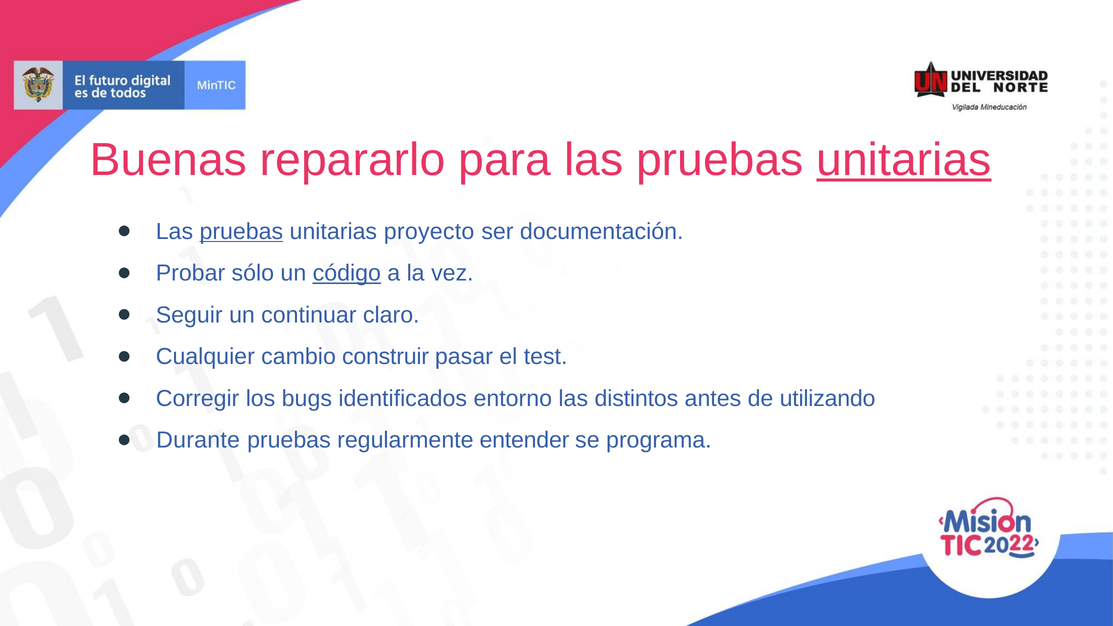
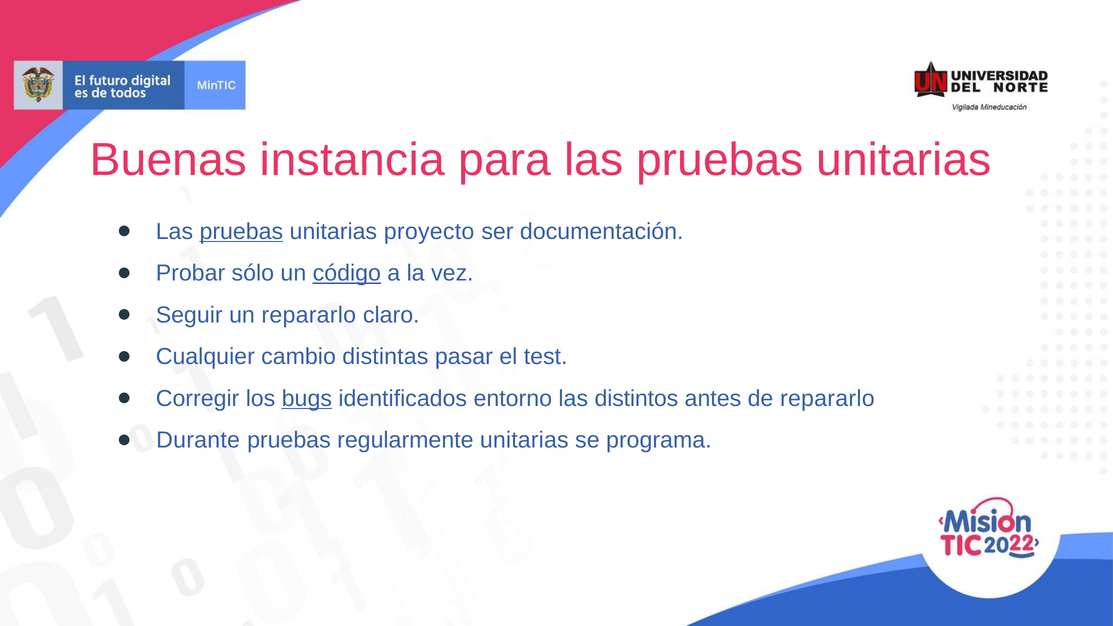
repararlo: repararlo -> instancia (353, 160)
unitarias underline: present -> none (904, 160)
un continuar: continuar -> repararlo (309, 315)
construir: construir -> distintas (385, 357)
bugs underline: none -> present (307, 399)
de utilizando: utilizando -> repararlo (827, 399)
regularmente entender: entender -> unitarias (524, 440)
